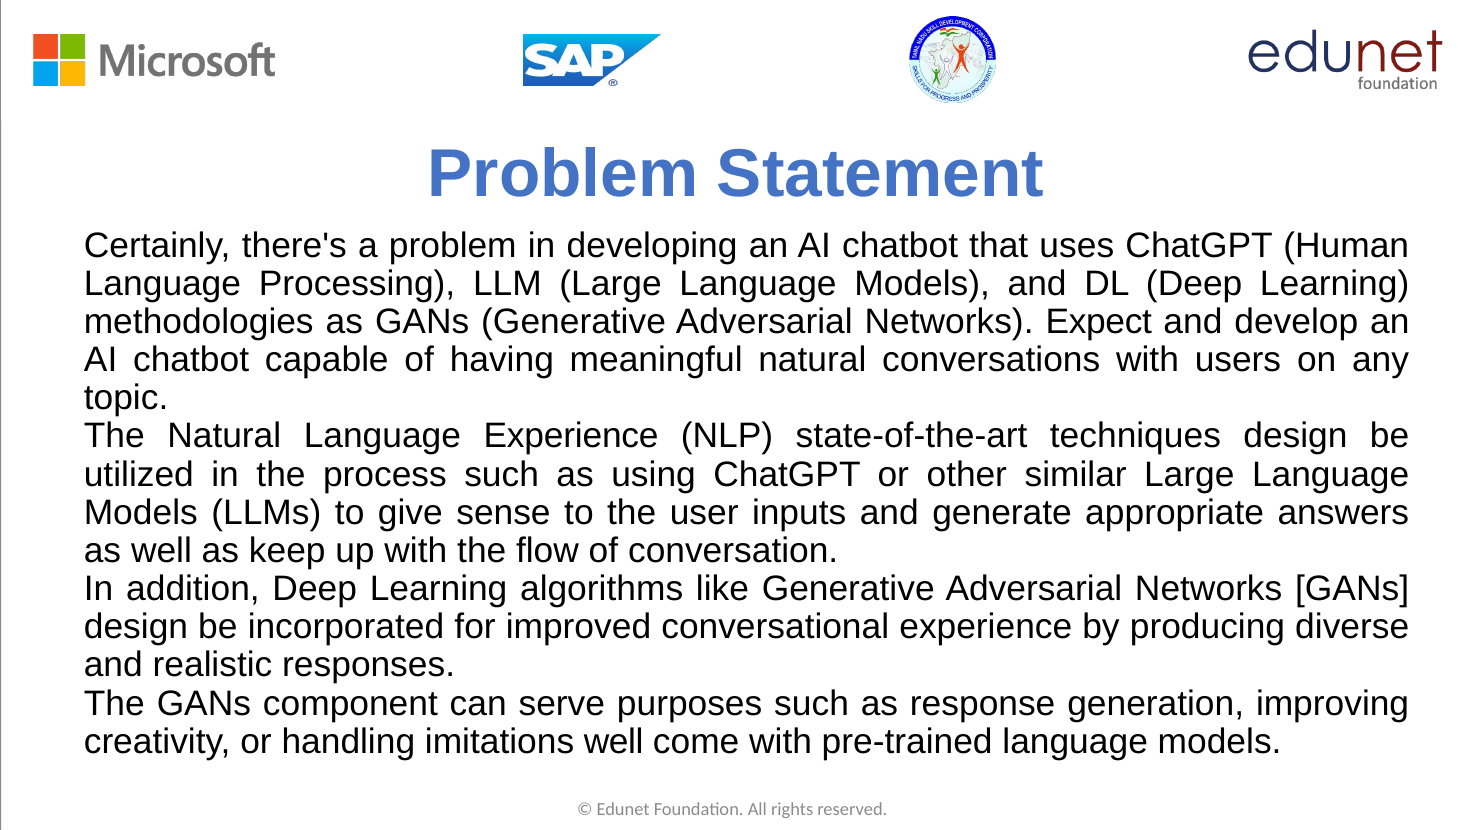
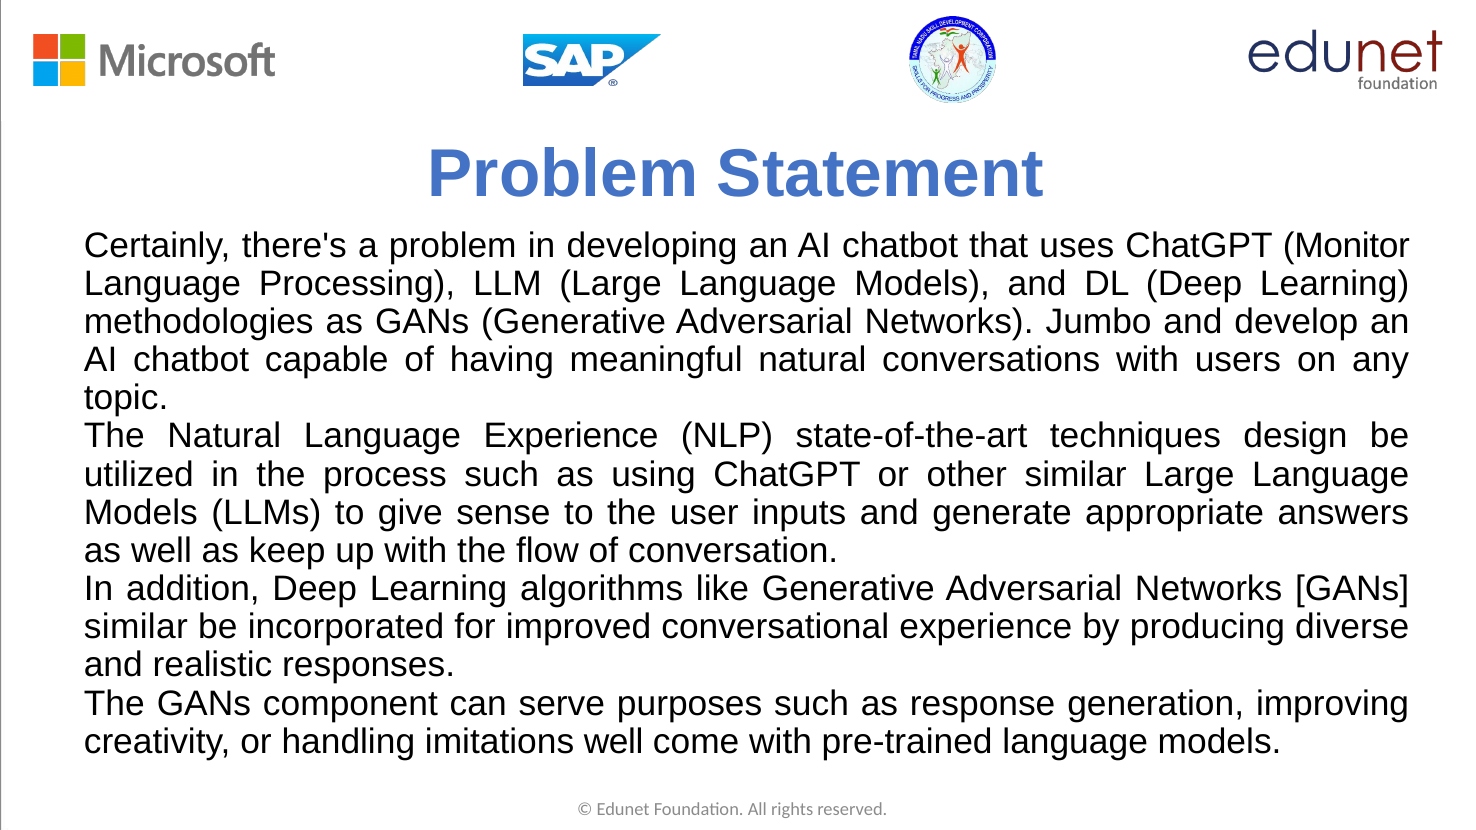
Human: Human -> Monitor (1346, 245)
Expect: Expect -> Jumbo (1099, 322)
design: design -> similar (136, 627)
